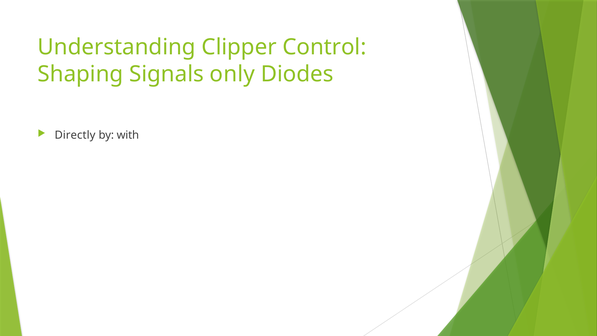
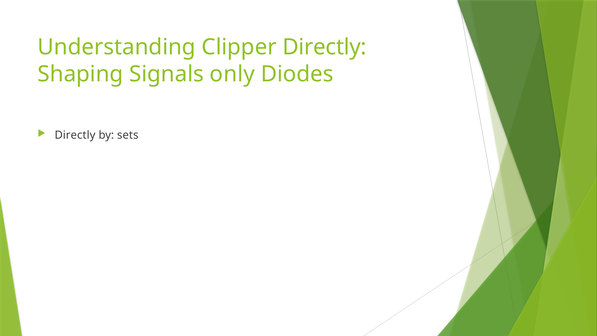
Clipper Control: Control -> Directly (324, 47)
with: with -> sets (128, 135)
